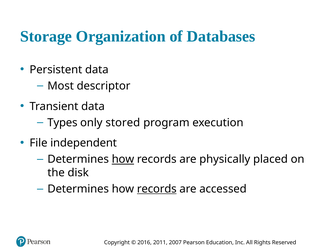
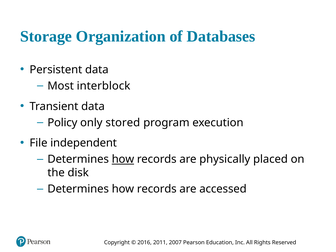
descriptor: descriptor -> interblock (104, 86)
Types: Types -> Policy (62, 123)
records underline: present -> none (157, 189)
